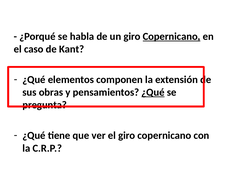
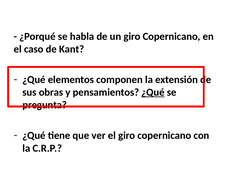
Copernicano underline: present -> none (172, 36)
